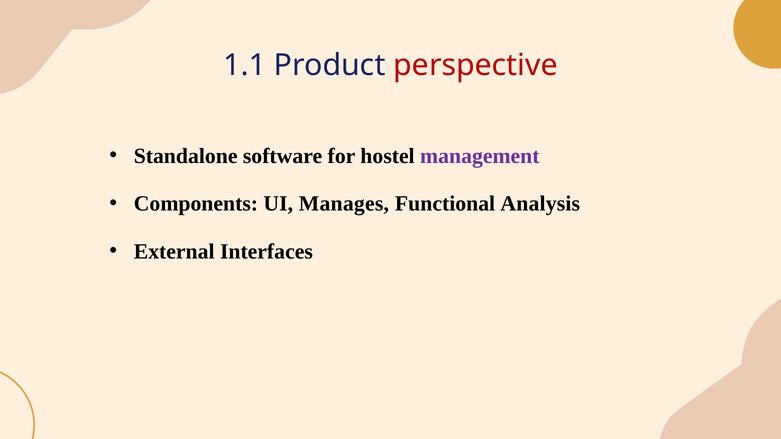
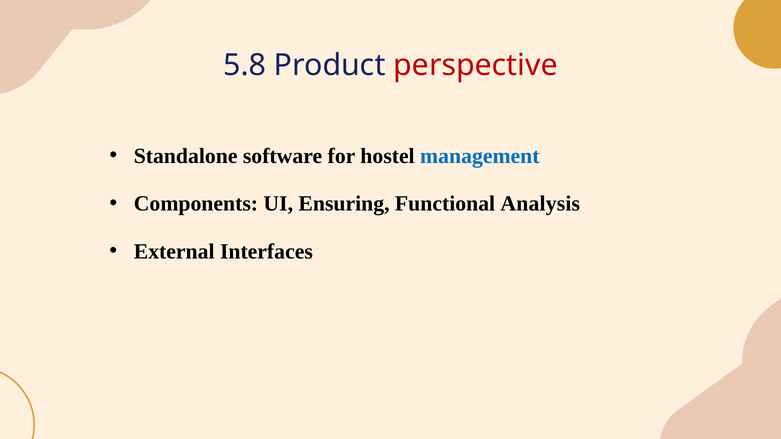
1.1: 1.1 -> 5.8 (245, 65)
management colour: purple -> blue (480, 156)
Manages: Manages -> Ensuring (344, 204)
